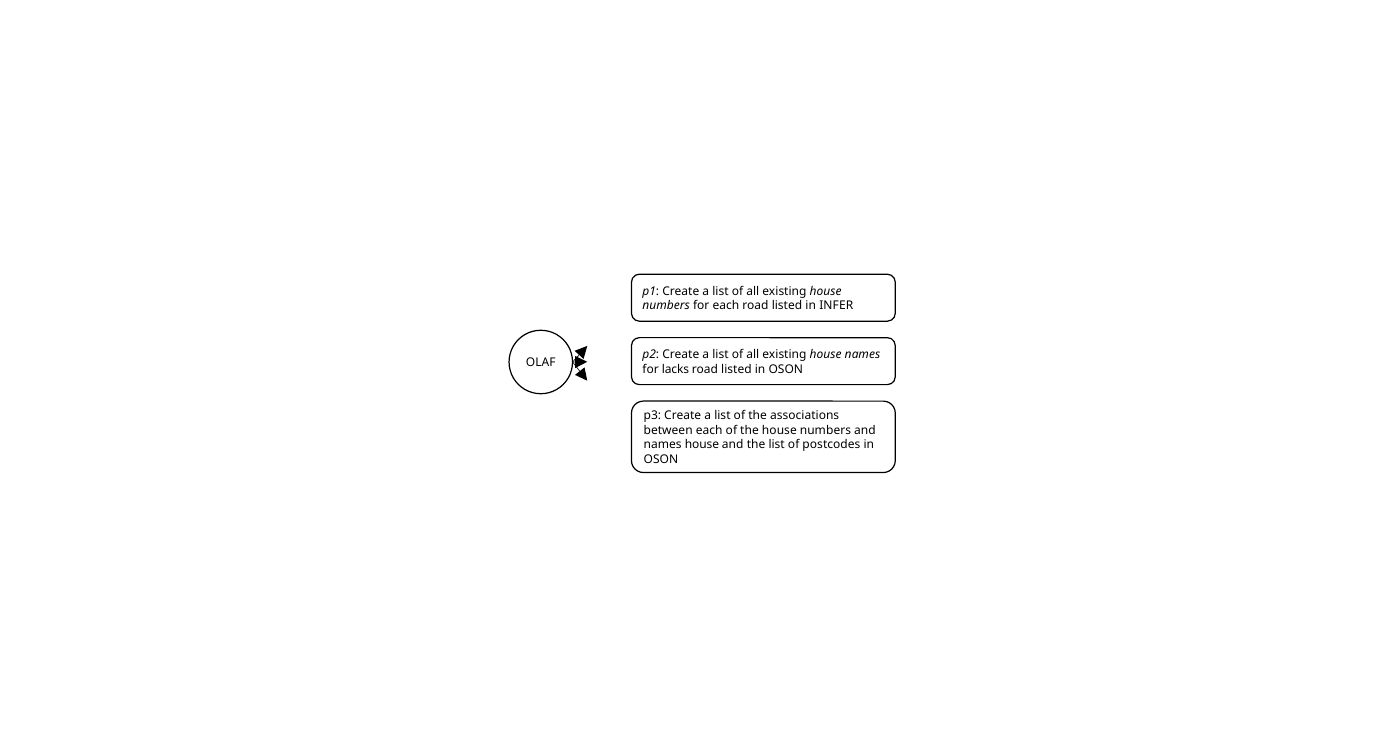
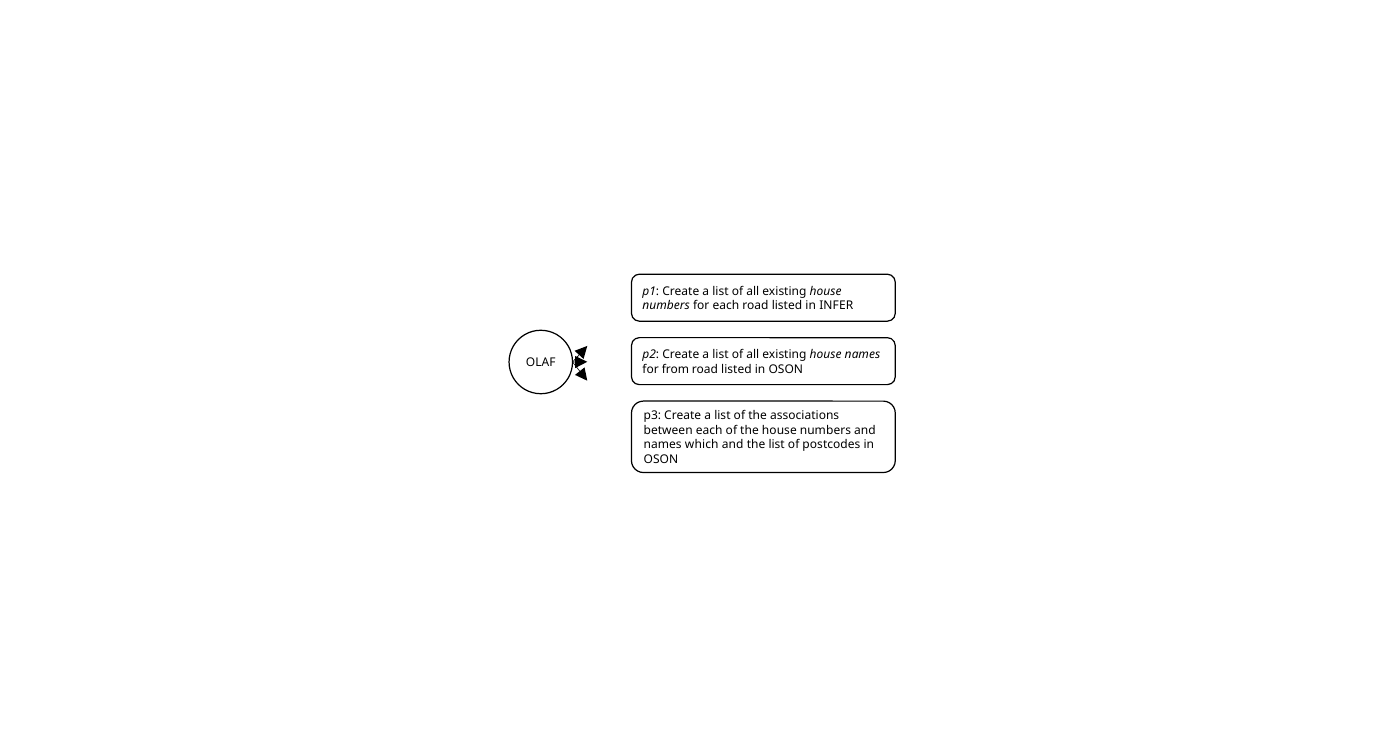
lacks: lacks -> from (675, 369)
names house: house -> which (702, 445)
